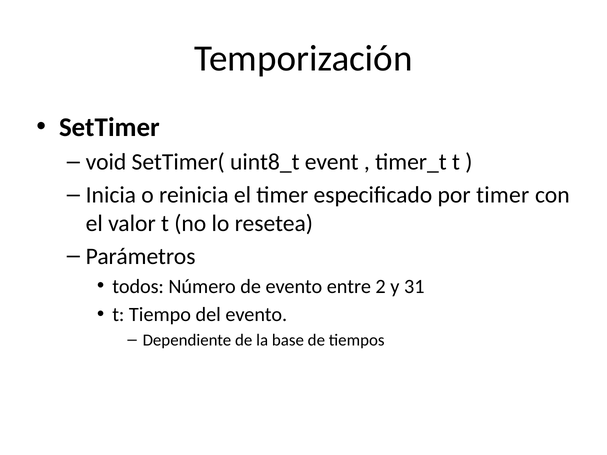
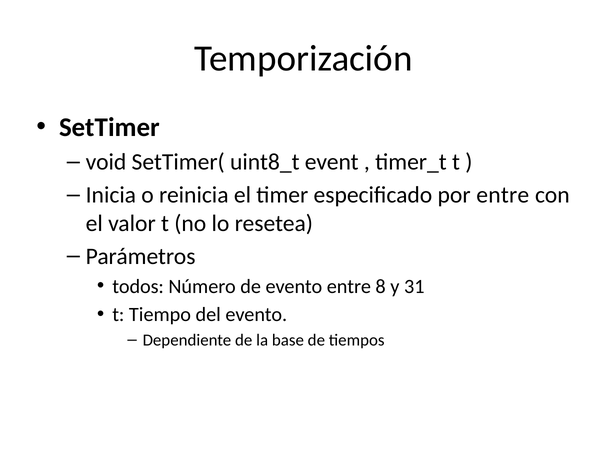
por timer: timer -> entre (503, 195)
2: 2 -> 8 (381, 287)
